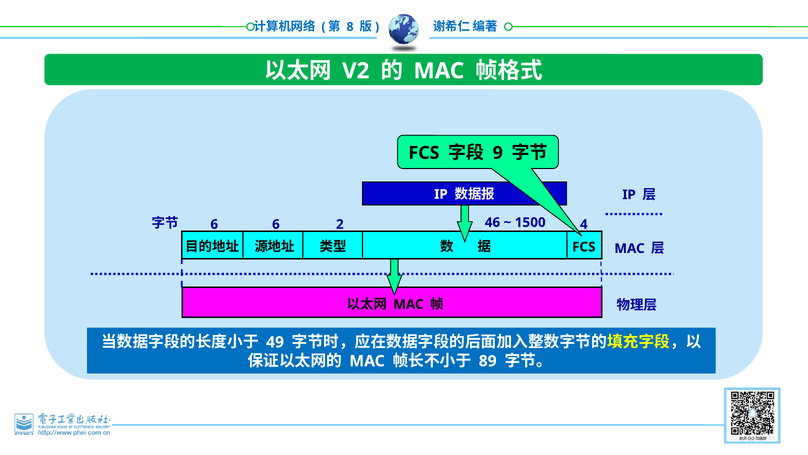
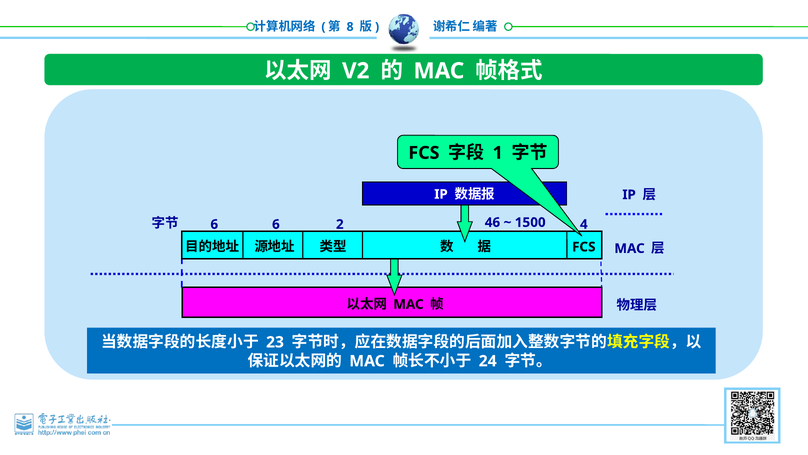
9: 9 -> 1 (498, 153)
49: 49 -> 23 (275, 342)
89: 89 -> 24 (488, 361)
